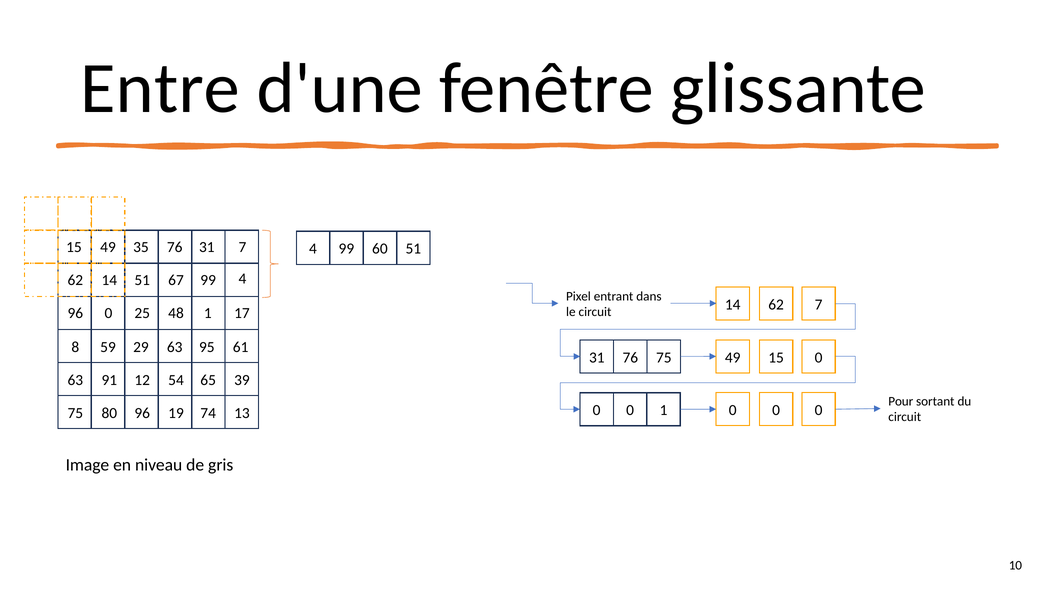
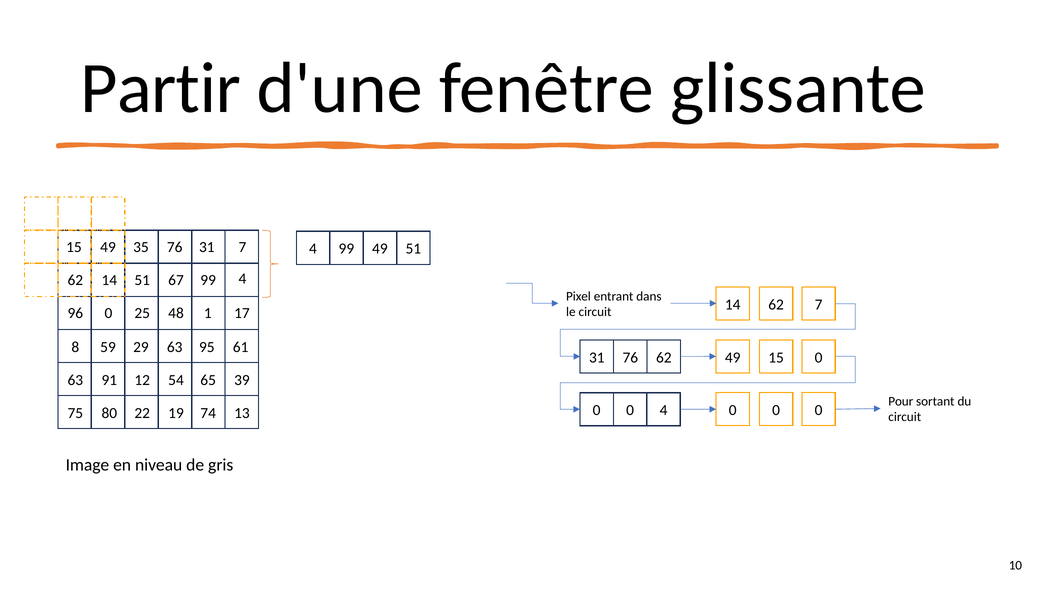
Entre: Entre -> Partir (161, 88)
99 60: 60 -> 49 (380, 249)
76 75: 75 -> 62 (664, 358)
0 1: 1 -> 4 (664, 411)
80 96: 96 -> 22 (142, 414)
